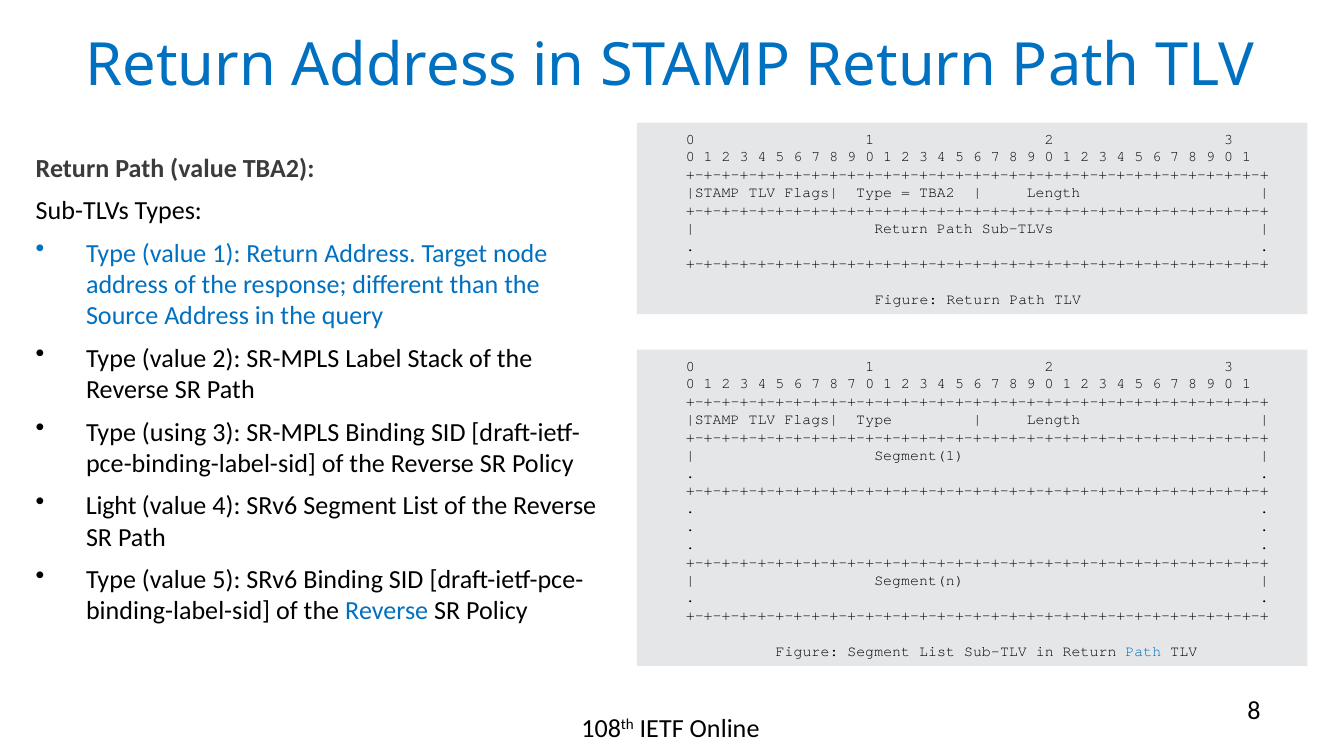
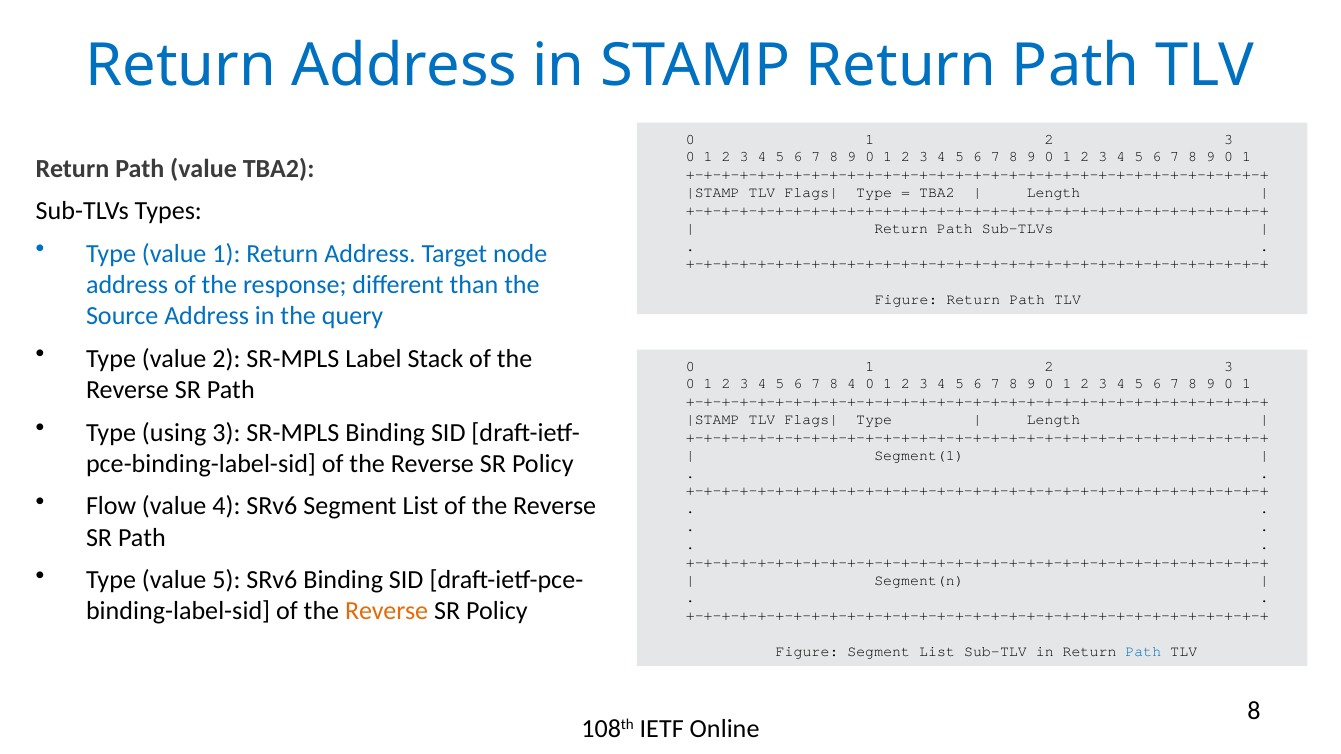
8 7: 7 -> 4 (852, 384)
Light: Light -> Flow (111, 506)
Reverse colour: blue -> orange (387, 612)
